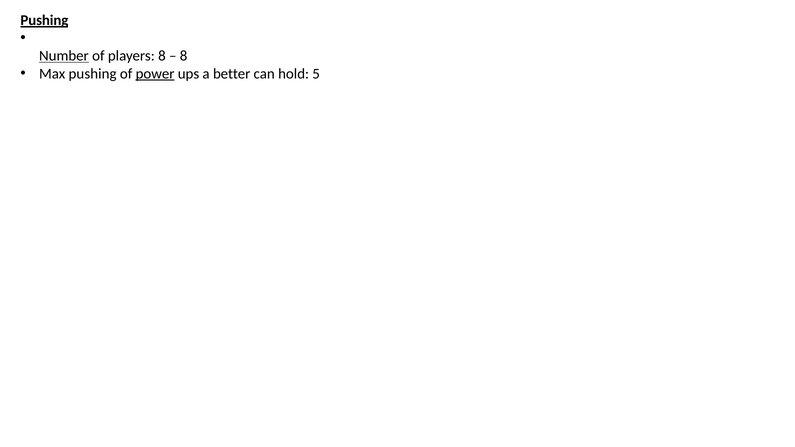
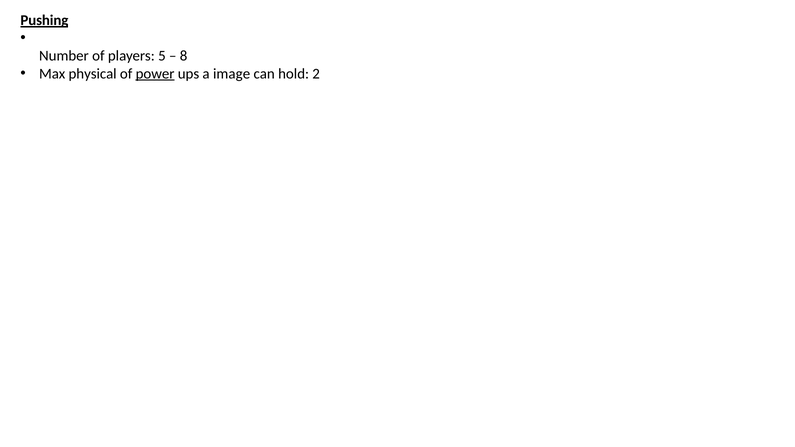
Number underline: present -> none (64, 56)
players 8: 8 -> 5 (162, 56)
Max pushing: pushing -> physical (93, 74)
better: better -> image (232, 74)
5: 5 -> 2 (316, 74)
